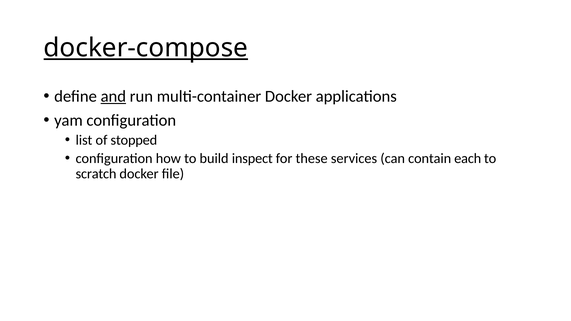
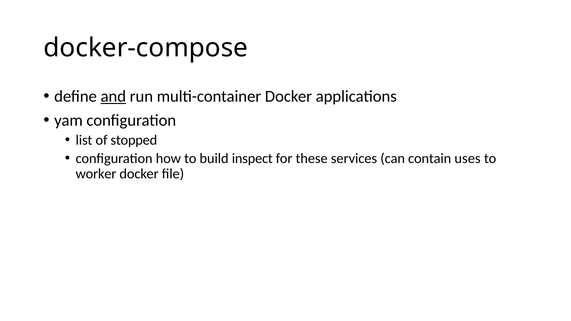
docker-compose underline: present -> none (146, 48)
each: each -> uses (468, 159)
scratch: scratch -> worker (96, 174)
